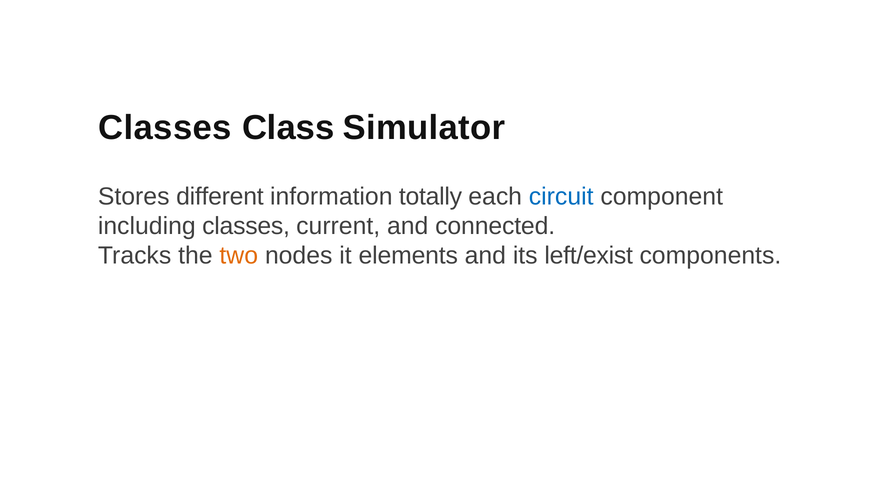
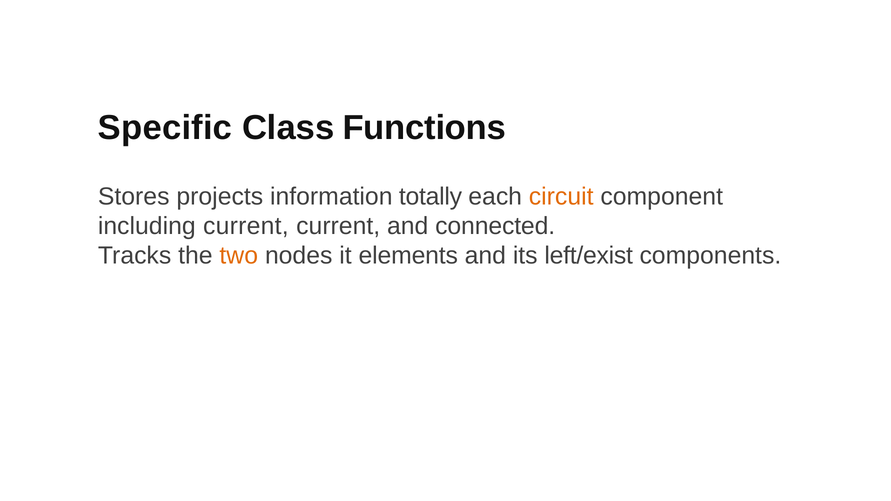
Classes: Classes -> Specific (165, 128)
Simulator: Simulator -> Functions (424, 128)
different: different -> projects (220, 196)
circuit colour: blue -> orange (561, 196)
including classes: classes -> current (246, 226)
